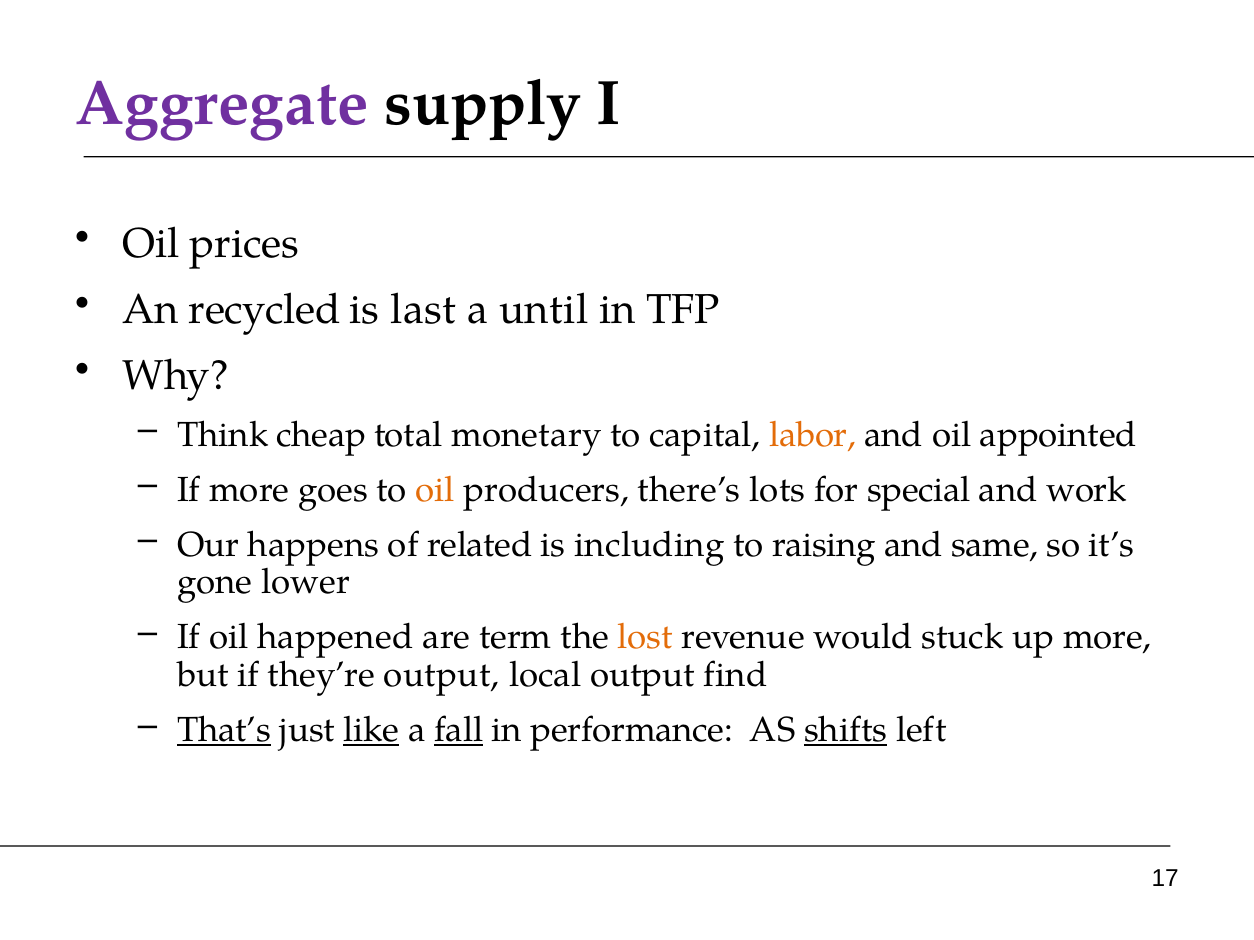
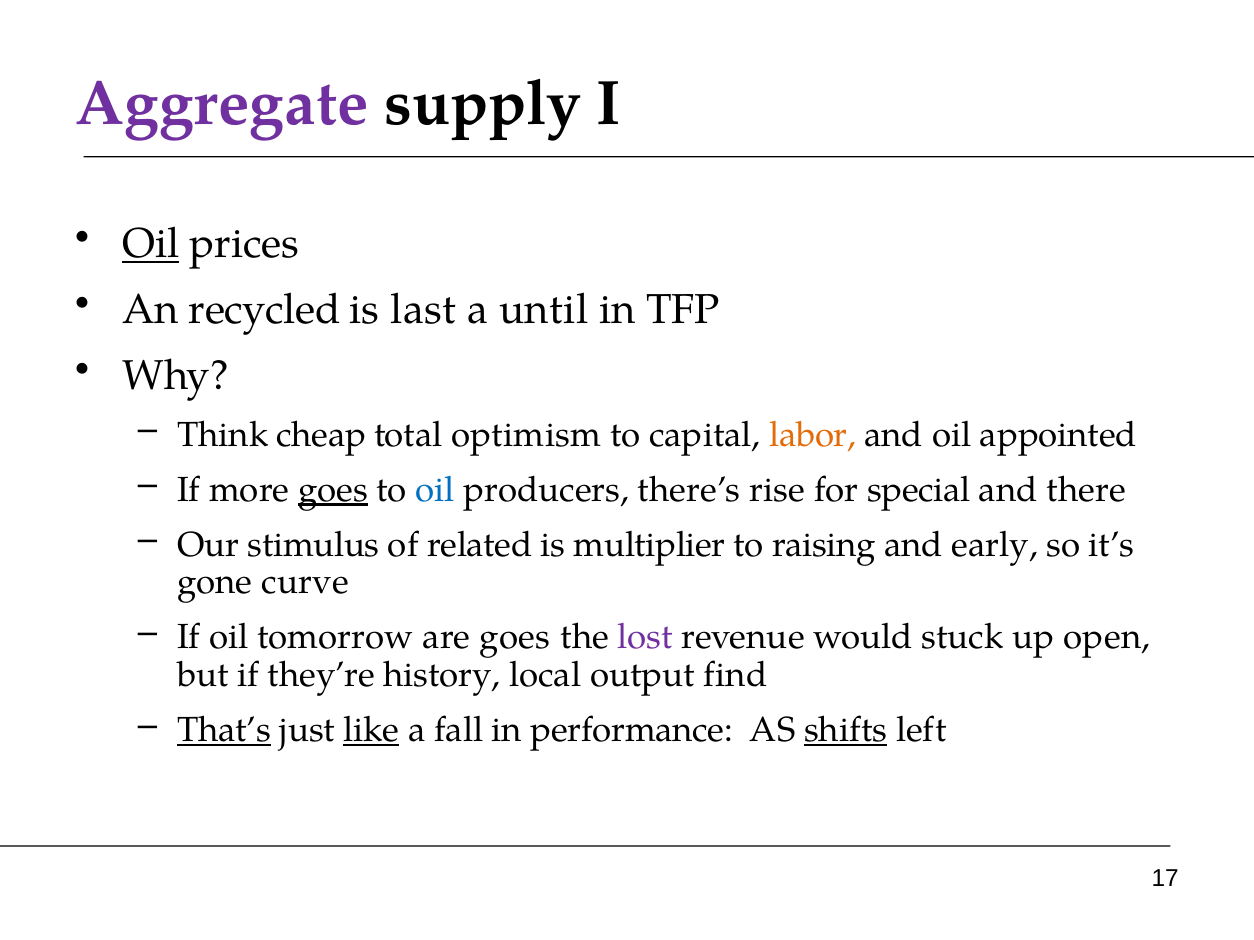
Oil underline: none -> present (151, 244)
monetary: monetary -> optimism (526, 435)
goes underline: none -> present (333, 490)
oil colour: orange -> blue (435, 490)
lots: lots -> rise (778, 490)
work: work -> there (1086, 490)
happens: happens -> stimulus (314, 545)
including: including -> multiplier (650, 545)
same: same -> early (995, 545)
lower: lower -> curve (306, 582)
happened: happened -> tomorrow (335, 638)
are term: term -> goes (515, 638)
lost colour: orange -> purple (645, 638)
up more: more -> open (1107, 638)
they’re output: output -> history (442, 675)
fall underline: present -> none (459, 730)
